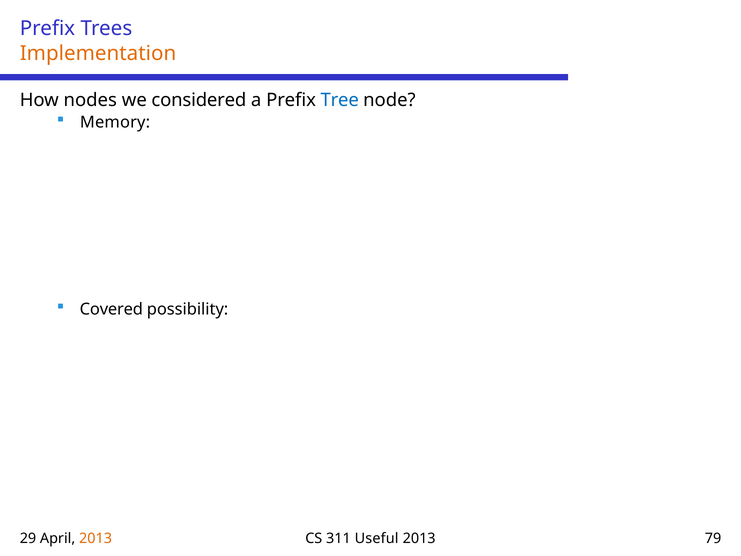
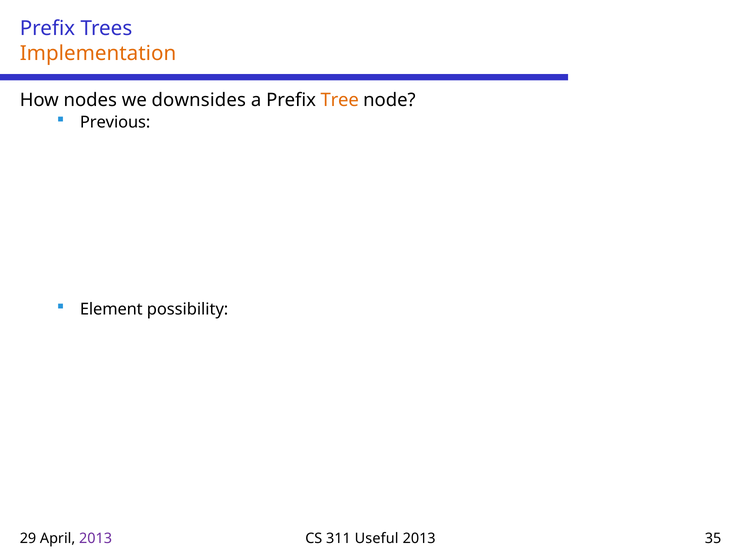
considered: considered -> downsides (199, 100)
Tree colour: blue -> orange (340, 100)
Memory: Memory -> Previous (115, 122)
Covered: Covered -> Element (111, 309)
2013 colour: orange -> purple (96, 538)
79: 79 -> 35 (713, 538)
